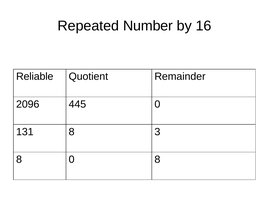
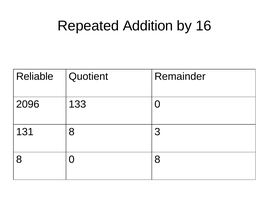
Number: Number -> Addition (148, 26)
445: 445 -> 133 (77, 105)
